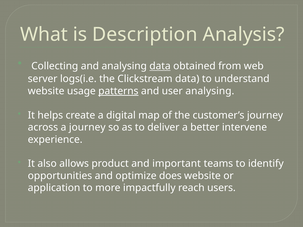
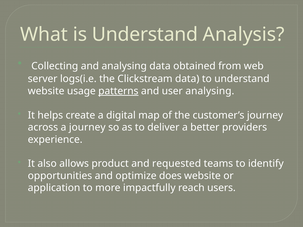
is Description: Description -> Understand (145, 35)
data underline: present -> none (160, 66)
intervene: intervene -> providers (245, 127)
important: important -> requested (177, 164)
